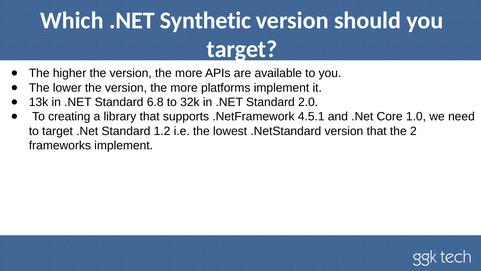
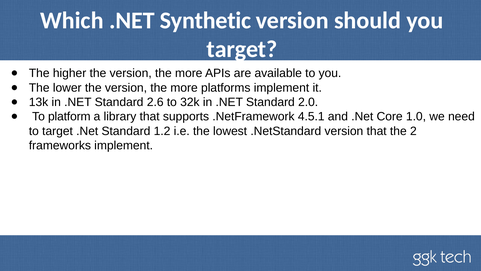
6.8: 6.8 -> 2.6 (155, 102)
creating: creating -> platform (69, 116)
